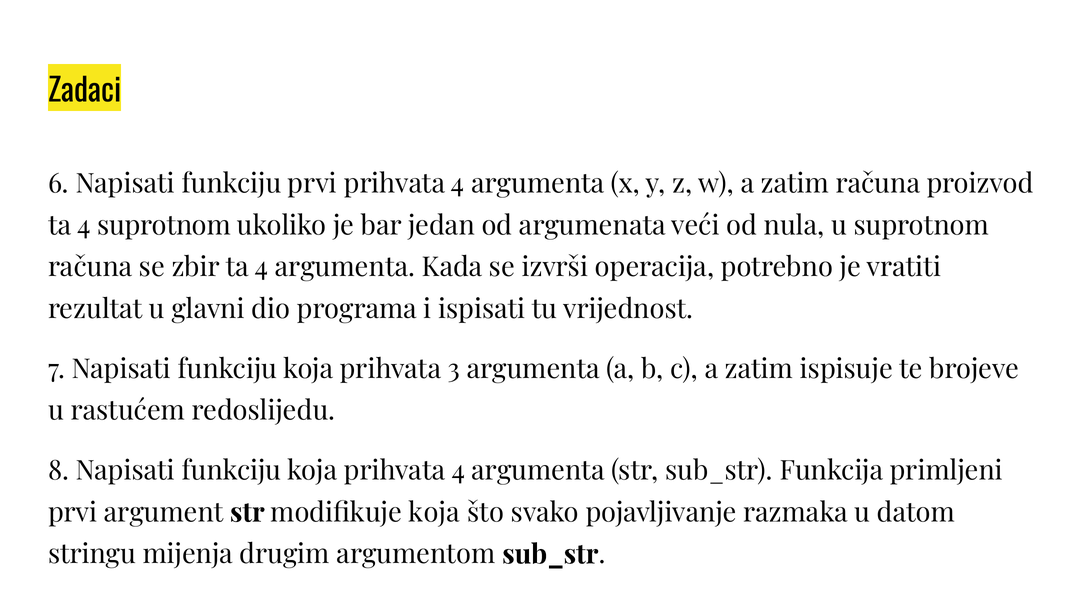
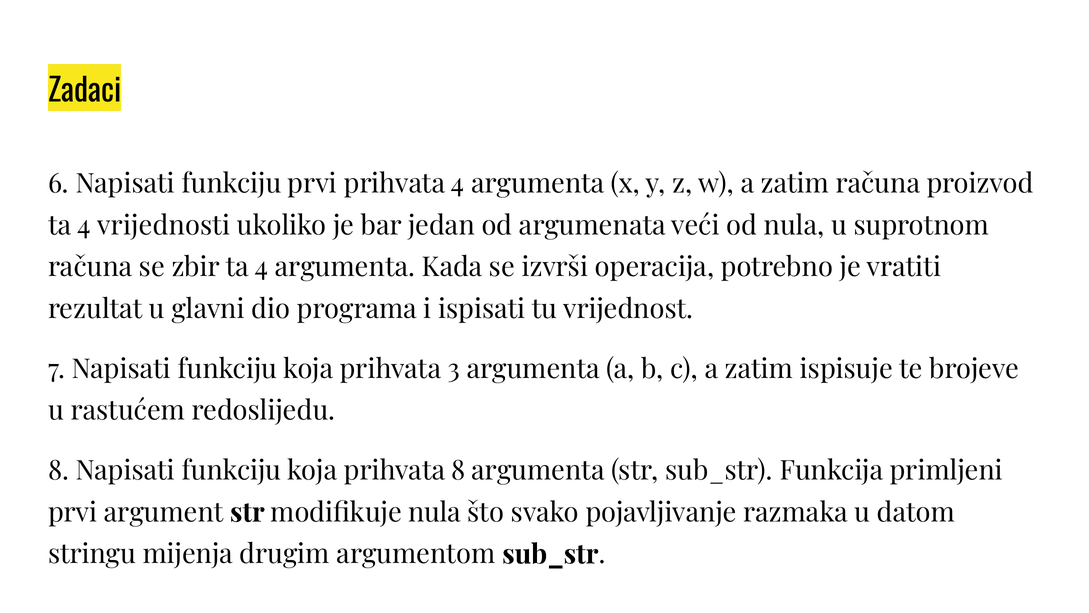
4 suprotnom: suprotnom -> vrijednosti (164, 225)
koja prihvata 4: 4 -> 8 (458, 471)
modifikuje koja: koja -> nula (434, 512)
